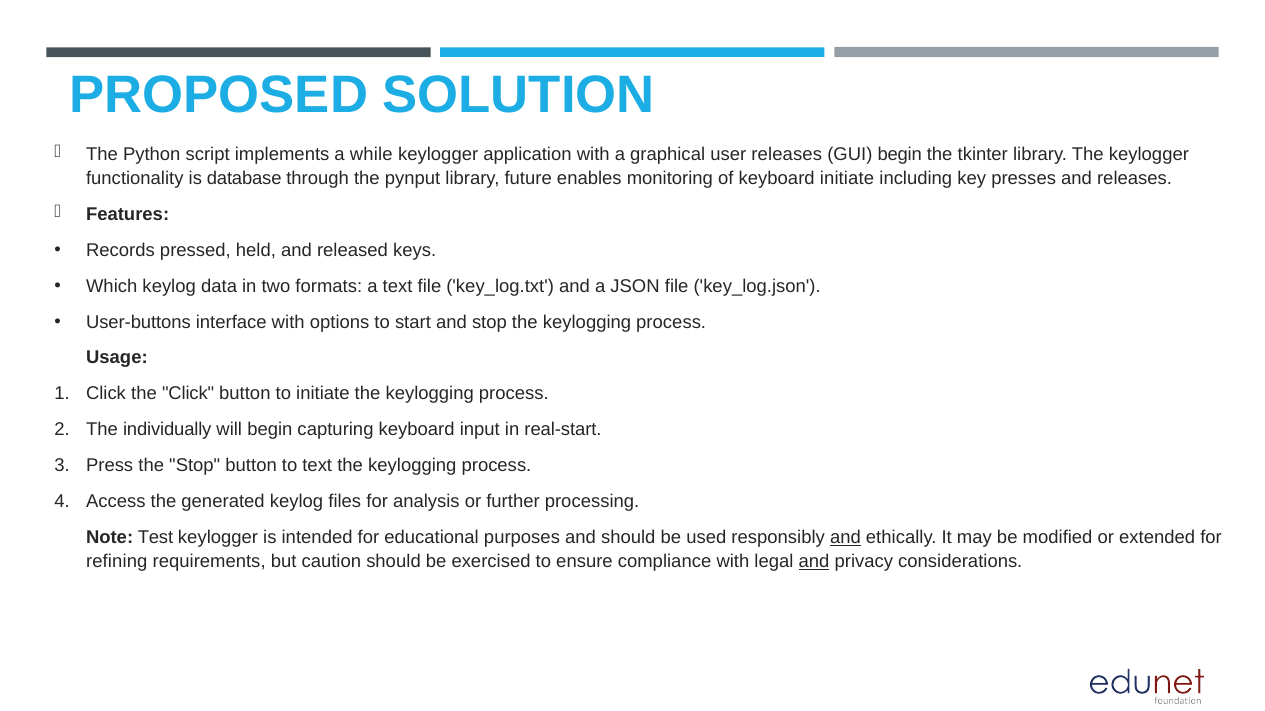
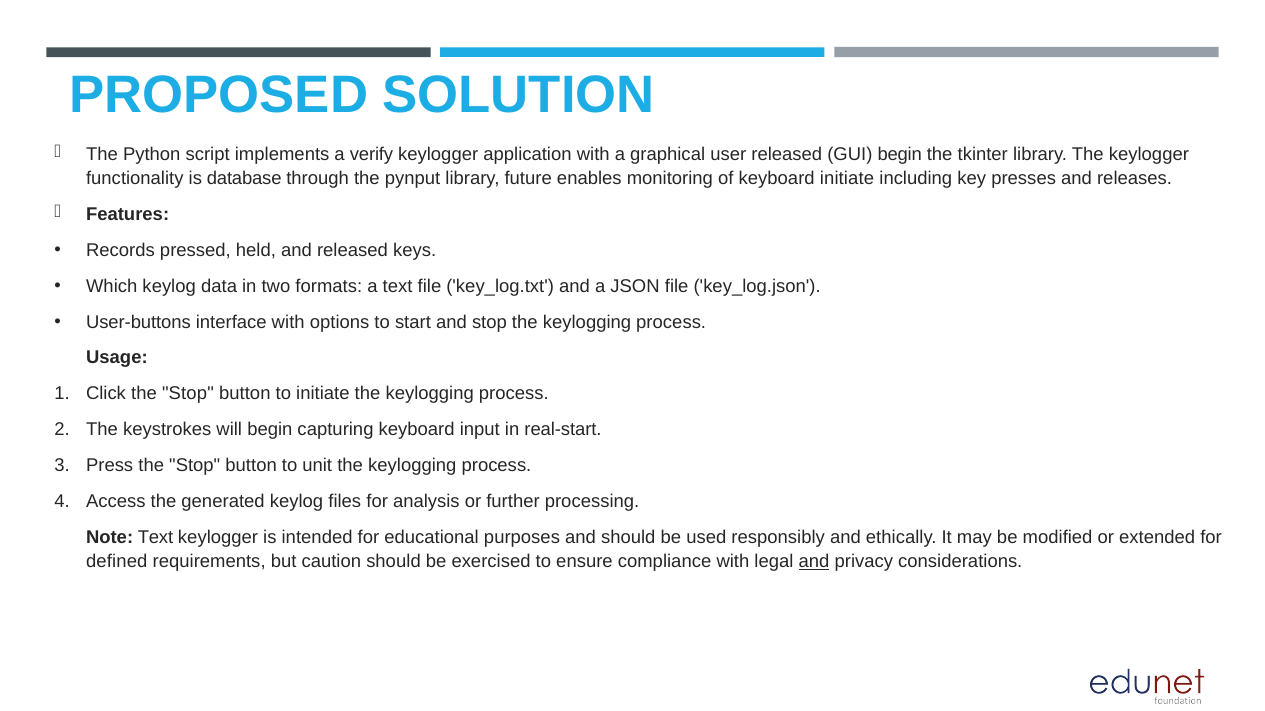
while: while -> verify (372, 154)
user releases: releases -> released (787, 154)
Click the Click: Click -> Stop (188, 394)
individually: individually -> keystrokes (167, 430)
to text: text -> unit (317, 466)
Note Test: Test -> Text (155, 538)
and underline: present -> none (845, 538)
refining: refining -> defined (117, 562)
